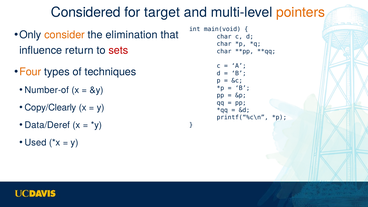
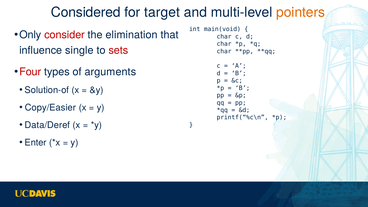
consider colour: orange -> red (65, 35)
return: return -> single (79, 50)
Four colour: orange -> red (30, 72)
techniques: techniques -> arguments (110, 72)
Number-of: Number-of -> Solution-of (47, 90)
Copy/Clearly: Copy/Clearly -> Copy/Easier (50, 108)
Used: Used -> Enter (36, 143)
